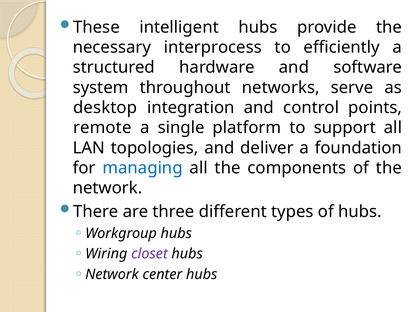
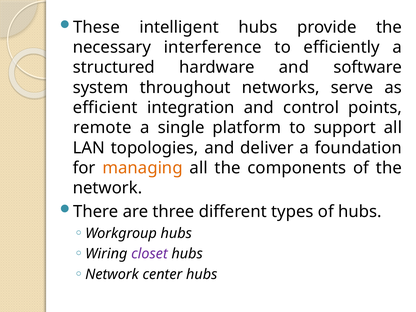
interprocess: interprocess -> interference (213, 47)
desktop: desktop -> efficient (105, 108)
managing colour: blue -> orange (143, 168)
